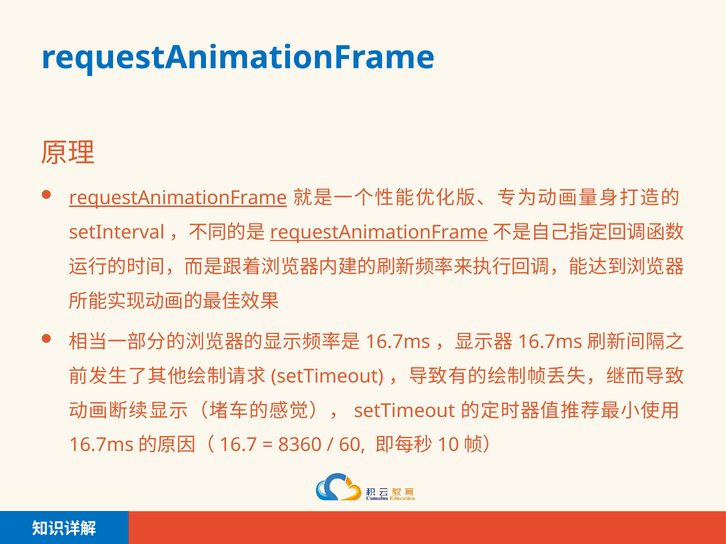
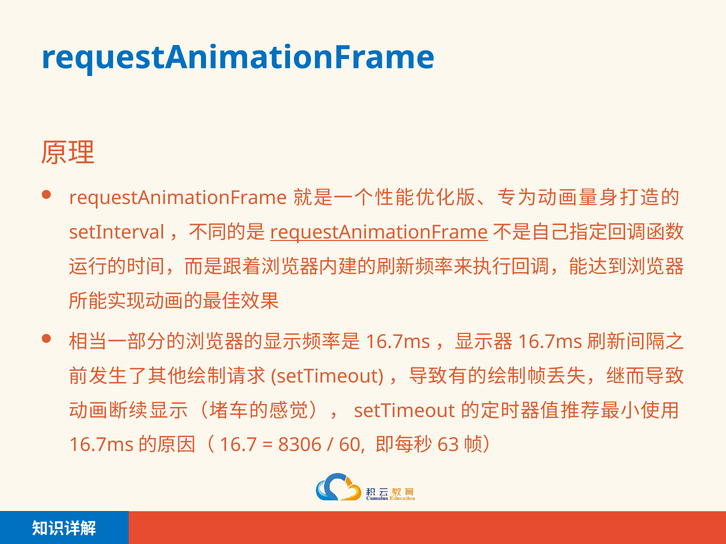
requestAnimationFrame underline: present -> none (178, 198)
8360: 8360 -> 8306 (300, 446)
10: 10 -> 63 (448, 446)
